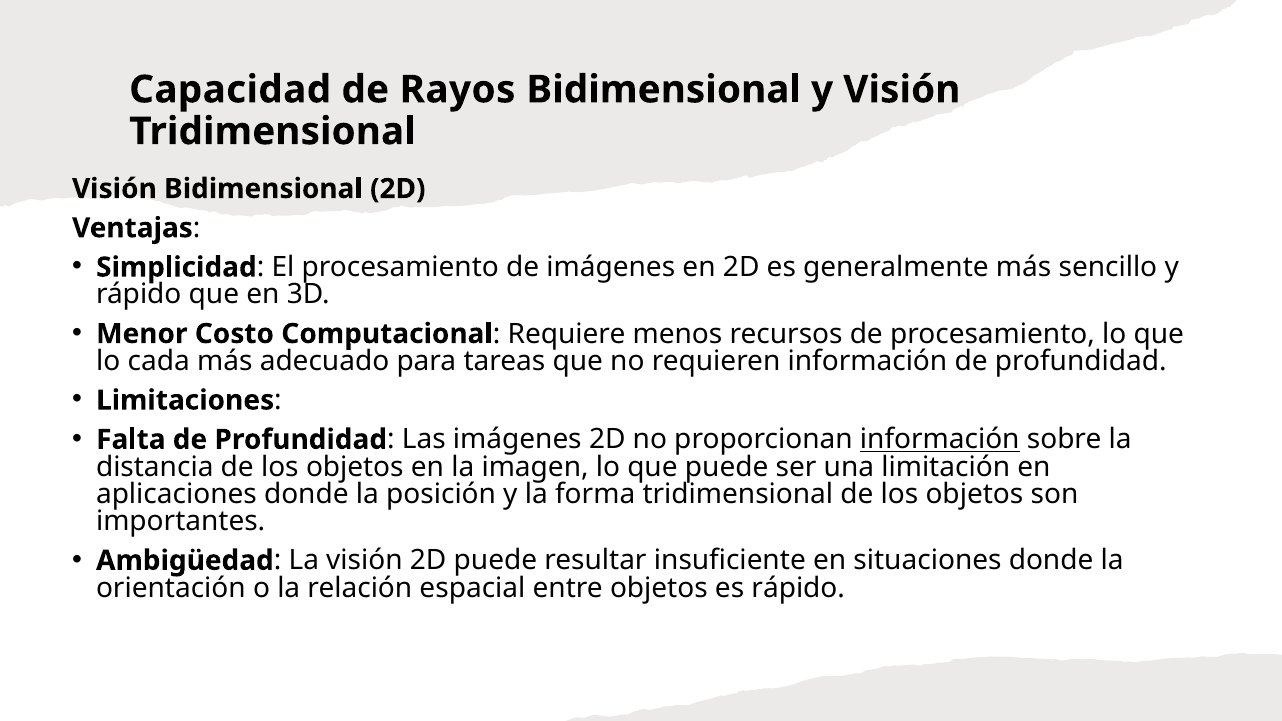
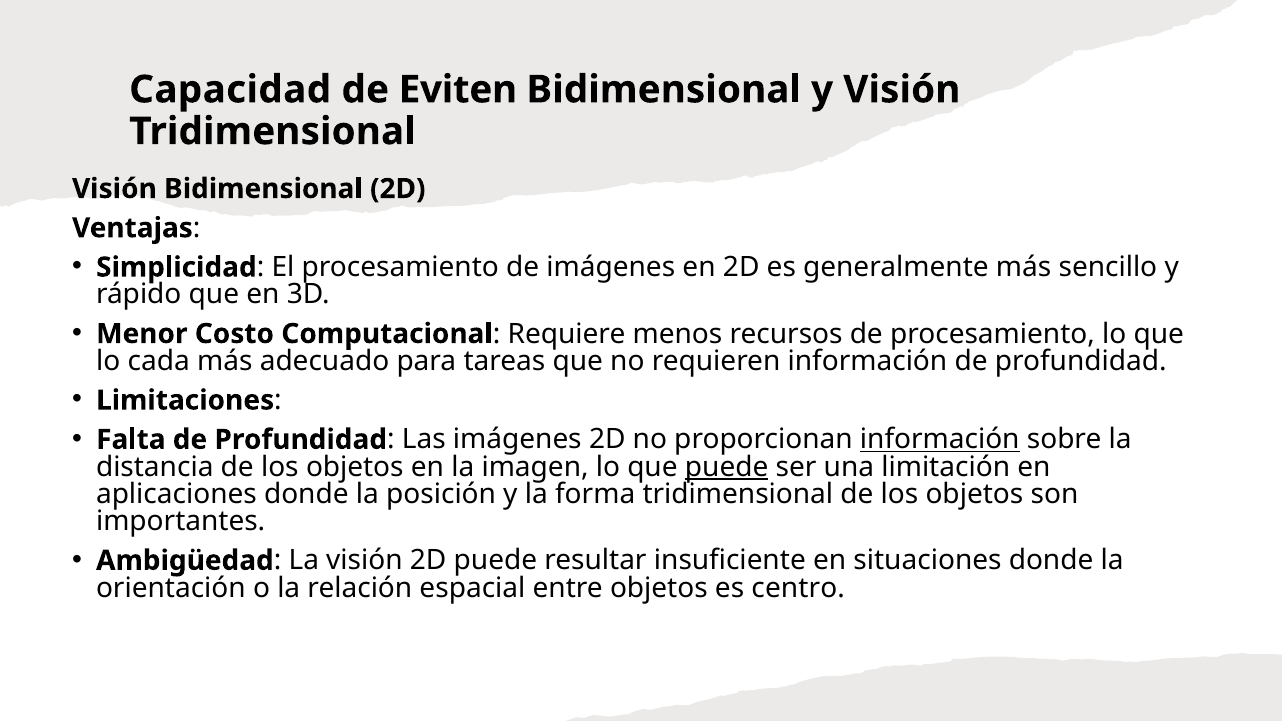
Rayos: Rayos -> Eviten (458, 90)
puede underline: none -> present (727, 467)
es rápido: rápido -> centro (798, 588)
